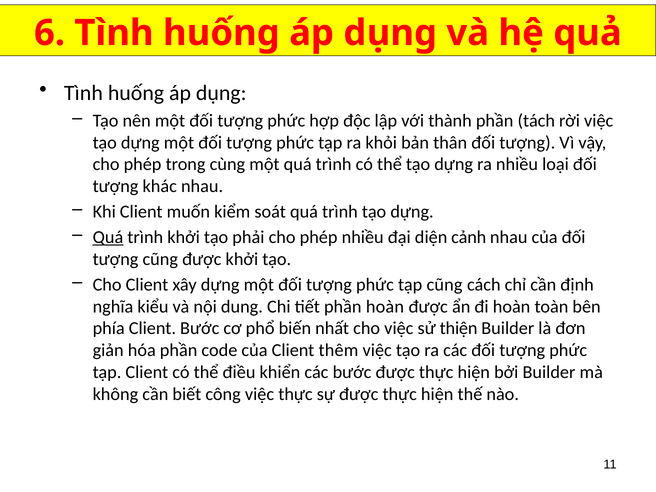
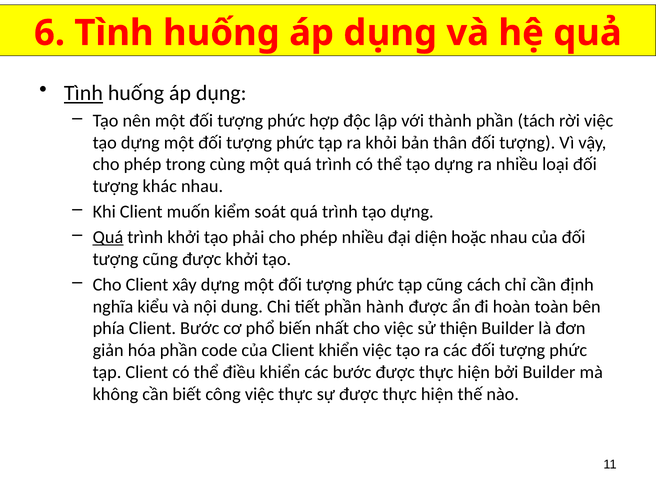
Tình underline: none -> present (83, 93)
cảnh: cảnh -> hoặc (469, 237)
phần hoàn: hoàn -> hành (385, 307)
Client thêm: thêm -> khiển (339, 350)
